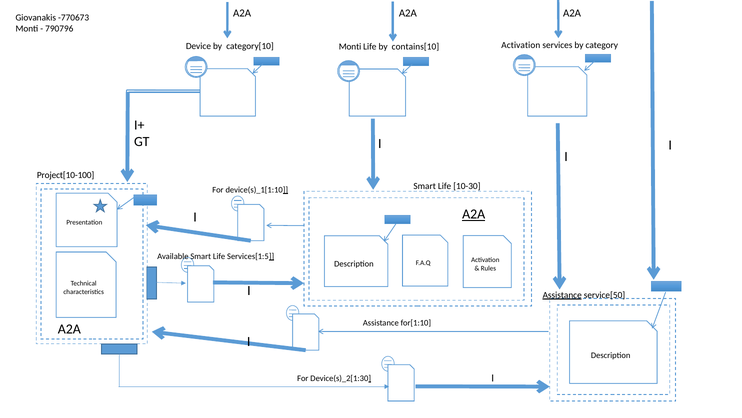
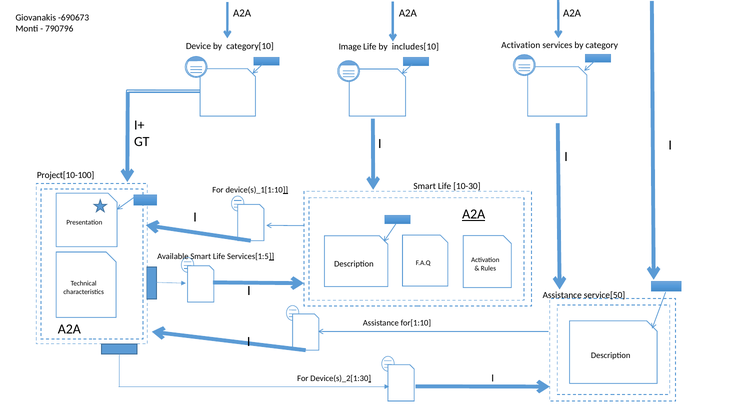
-770673: -770673 -> -690673 (74, 18)
Monti: Monti -> Image (350, 47)
contains[10: contains[10 -> includes[10 (415, 47)
Assistance underline: present -> none (562, 295)
